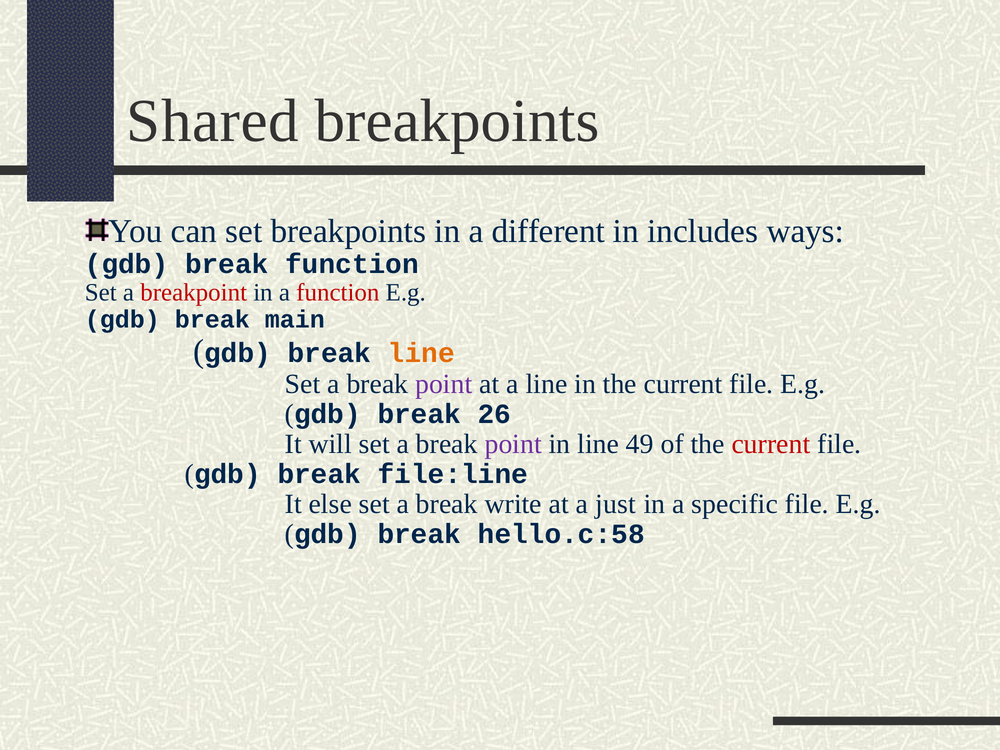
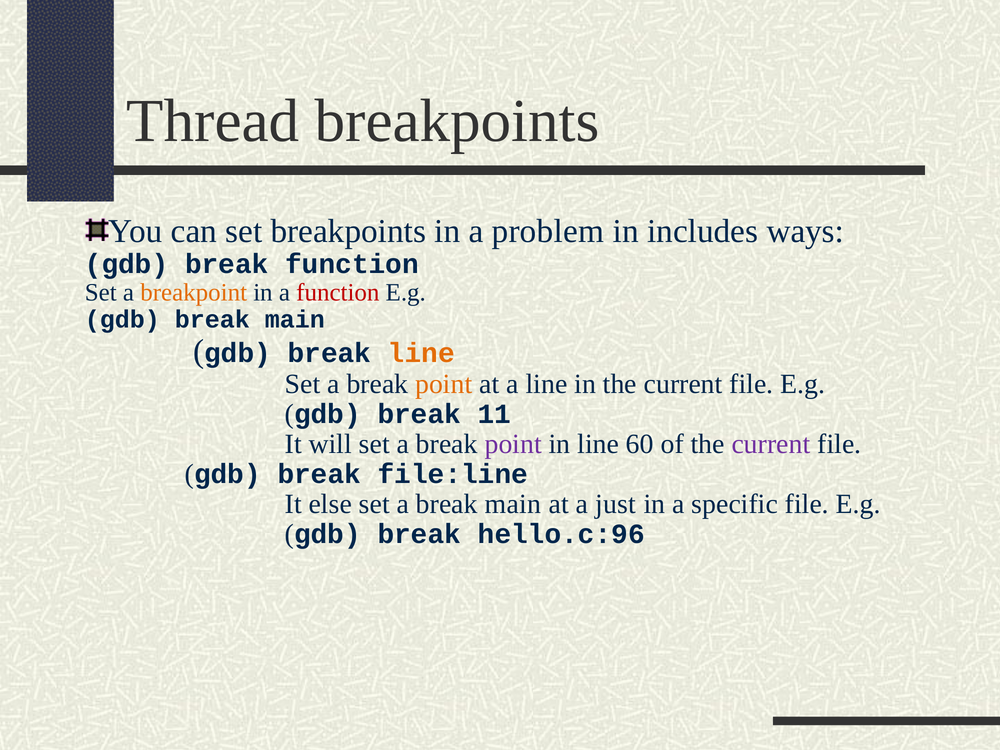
Shared: Shared -> Thread (213, 121)
different: different -> problem (548, 231)
breakpoint colour: red -> orange (194, 293)
point colour: purple -> orange (444, 384)
26: 26 -> 11 (494, 414)
49: 49 -> 60 (640, 444)
current colour: red -> purple (771, 444)
a break write: write -> main (513, 504)
hello.c:58: hello.c:58 -> hello.c:96 (561, 534)
